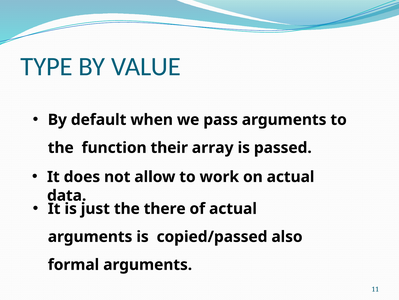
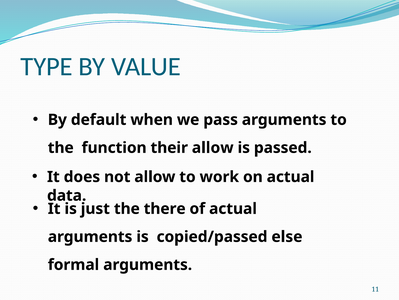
their array: array -> allow (213, 147)
also: also -> else (287, 236)
